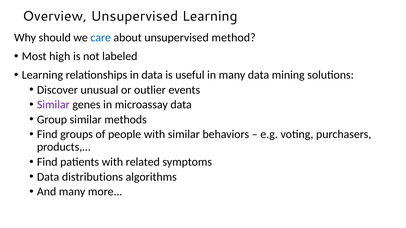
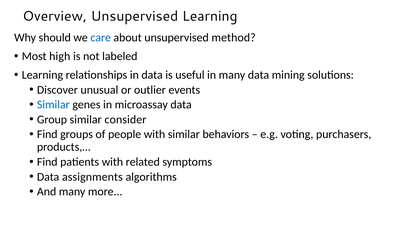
Similar colour: purple -> blue (53, 105)
methods: methods -> consider (125, 120)
distributions: distributions -> assignments (92, 177)
